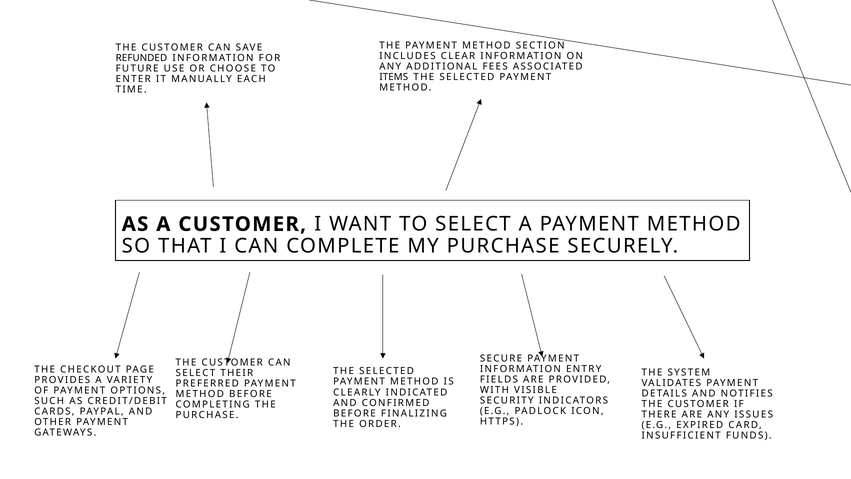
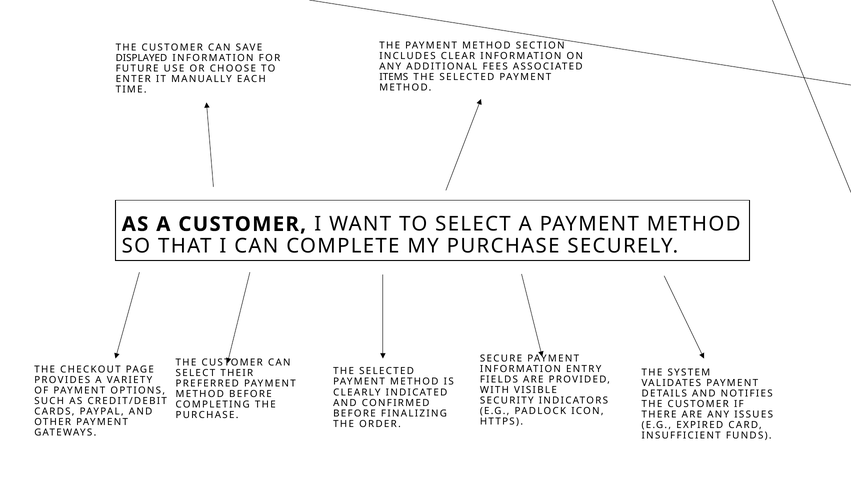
REFUNDED: REFUNDED -> DISPLAYED (141, 58)
